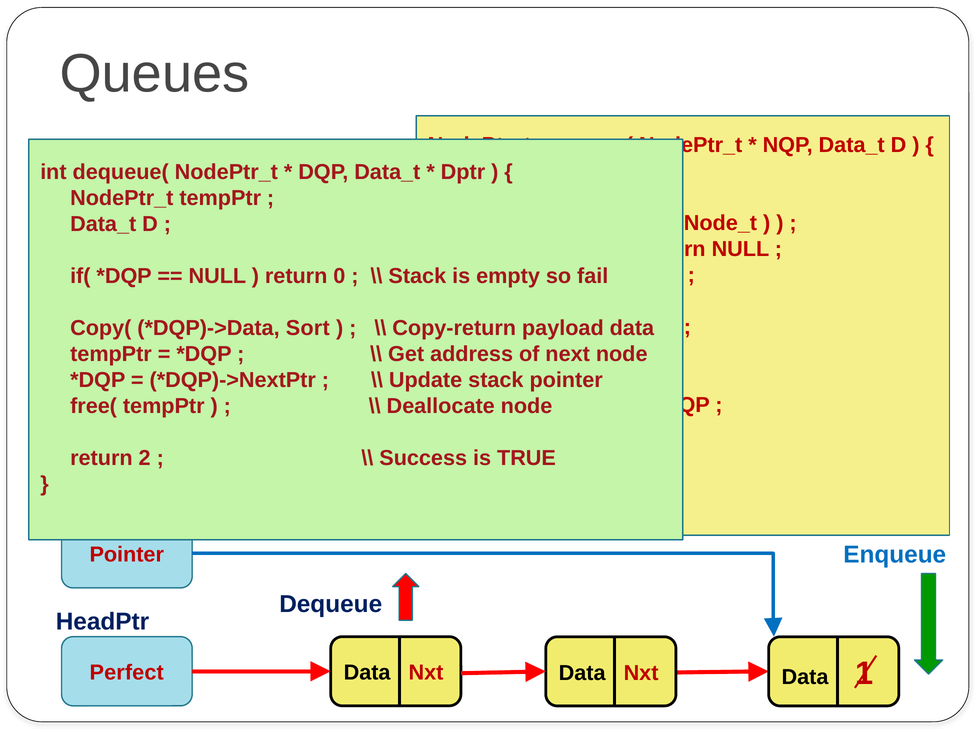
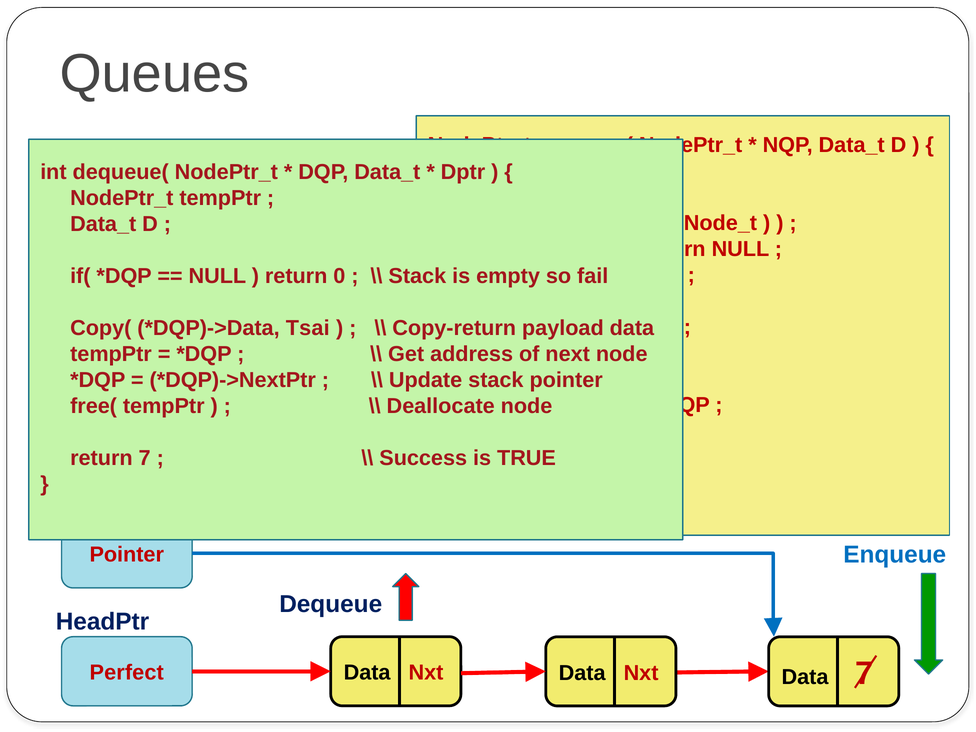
Sort: Sort -> Tsai (308, 328)
return 2: 2 -> 7 (145, 458)
Data 1: 1 -> 7 (864, 674)
